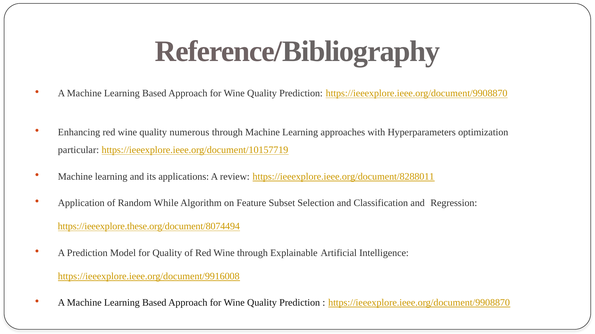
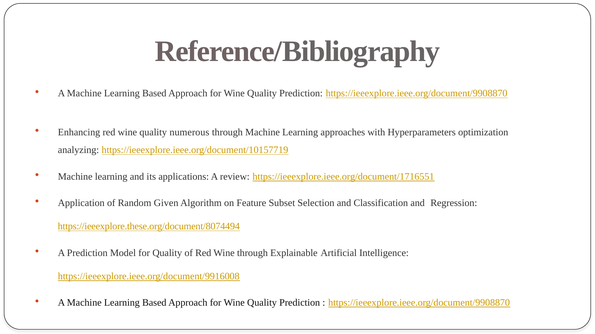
particular: particular -> analyzing (78, 150)
https://ieeexplore.ieee.org/document/8288011: https://ieeexplore.ieee.org/document/8288011 -> https://ieeexplore.ieee.org/document/1716551 (343, 177)
While: While -> Given (166, 203)
